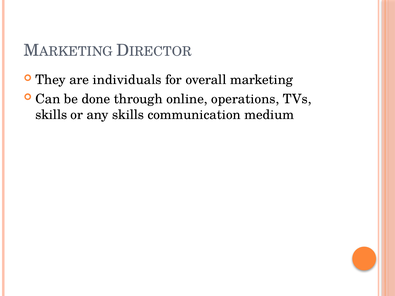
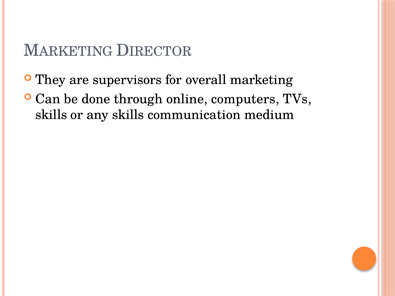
individuals: individuals -> supervisors (127, 80)
operations: operations -> computers (245, 99)
